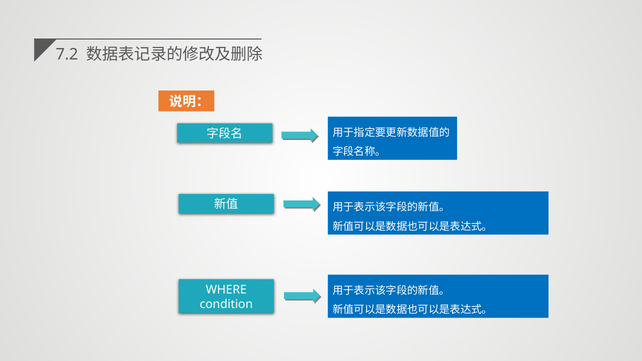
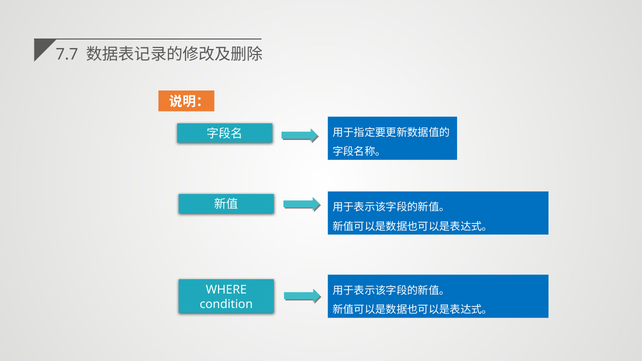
7.2: 7.2 -> 7.7 (67, 55)
